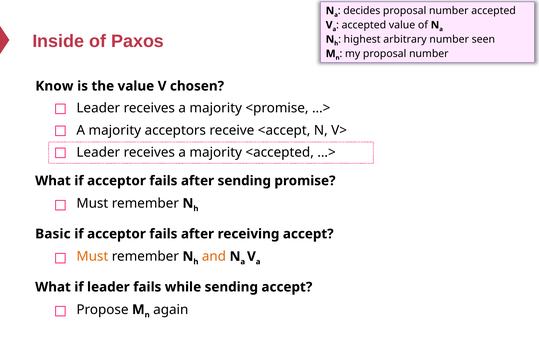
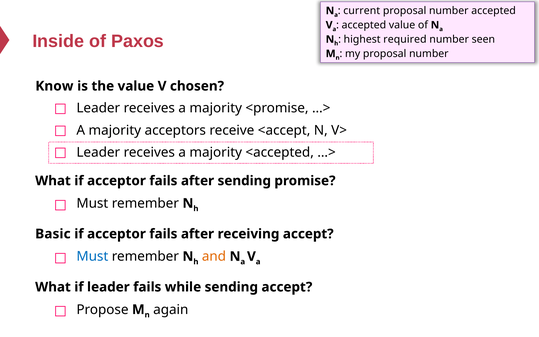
decides: decides -> current (362, 11)
arbitrary: arbitrary -> required (405, 39)
Must colour: orange -> blue (92, 256)
